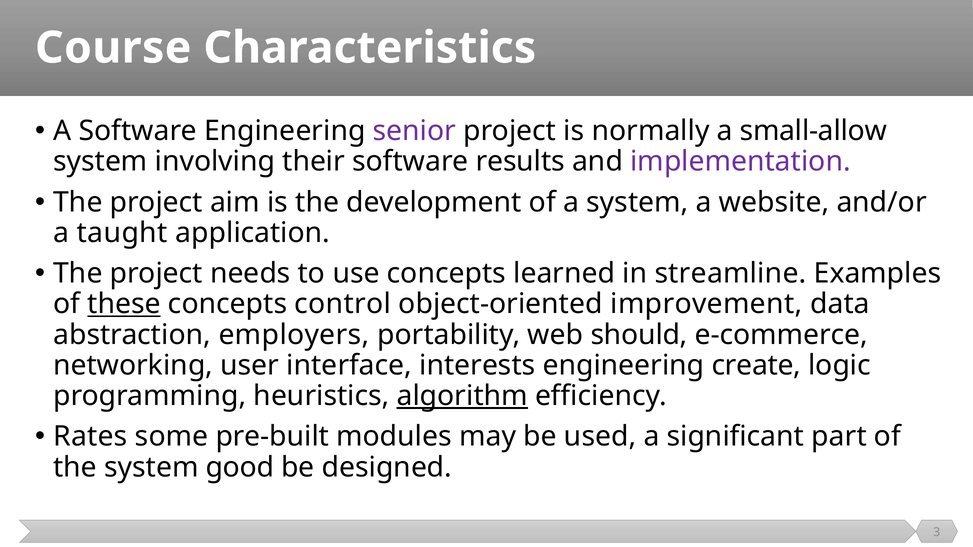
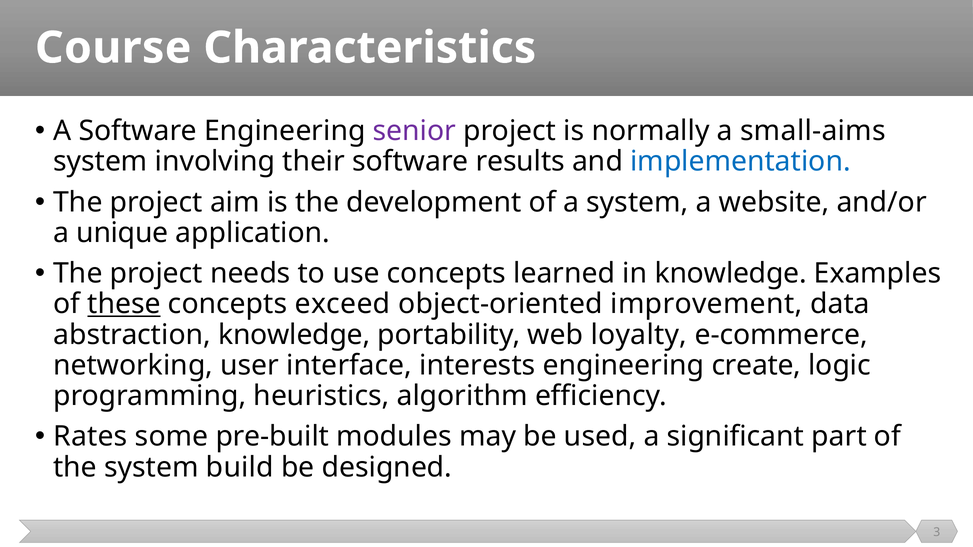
small-allow: small-allow -> small-aims (813, 131)
implementation colour: purple -> blue (740, 162)
taught: taught -> unique (122, 233)
in streamline: streamline -> knowledge (731, 274)
control: control -> exceed (343, 304)
abstraction employers: employers -> knowledge (294, 335)
should: should -> loyalty (639, 335)
algorithm underline: present -> none (462, 396)
good: good -> build (240, 467)
